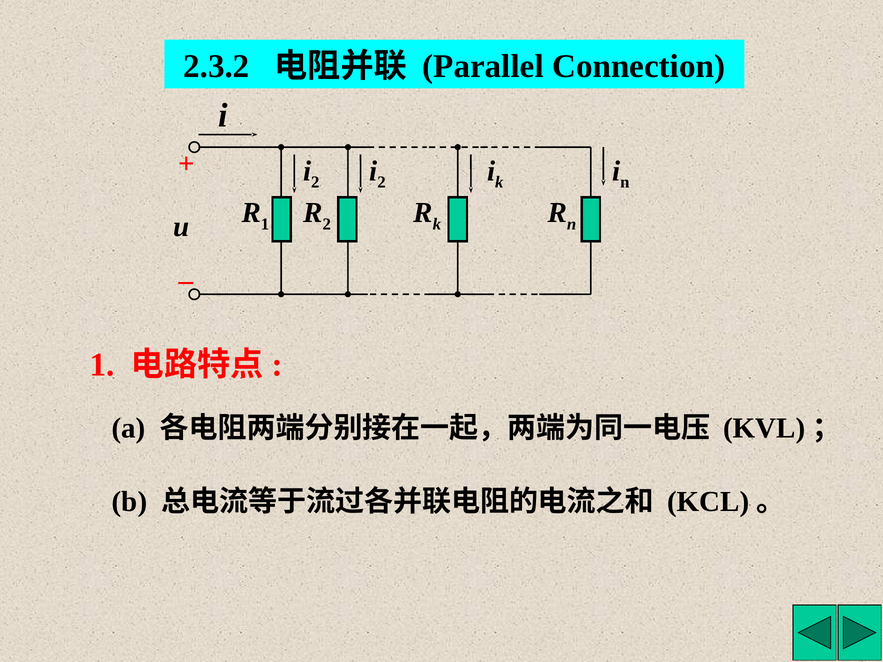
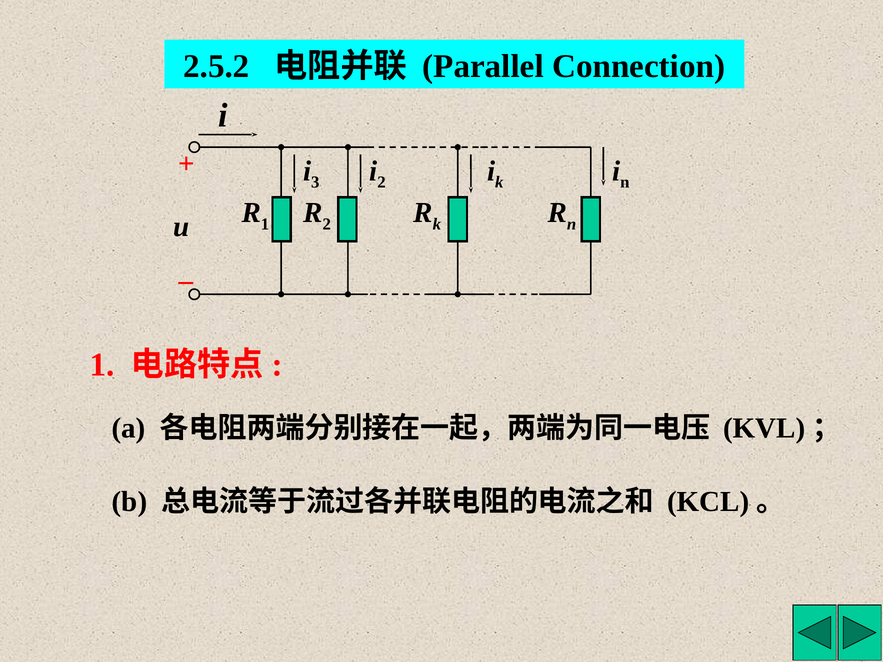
2.3.2: 2.3.2 -> 2.5.2 (216, 66)
2: 2 -> 3 (315, 182)
